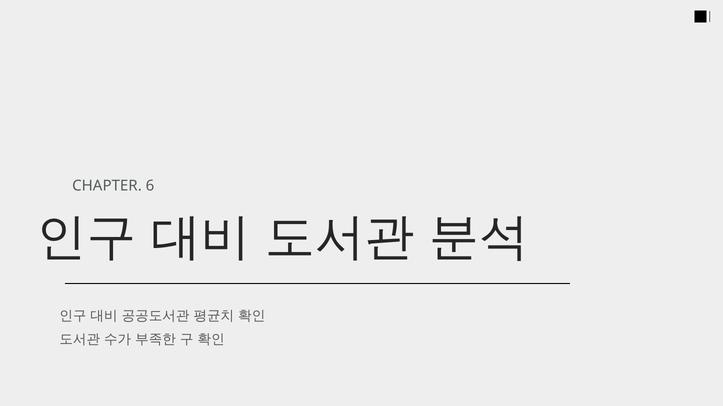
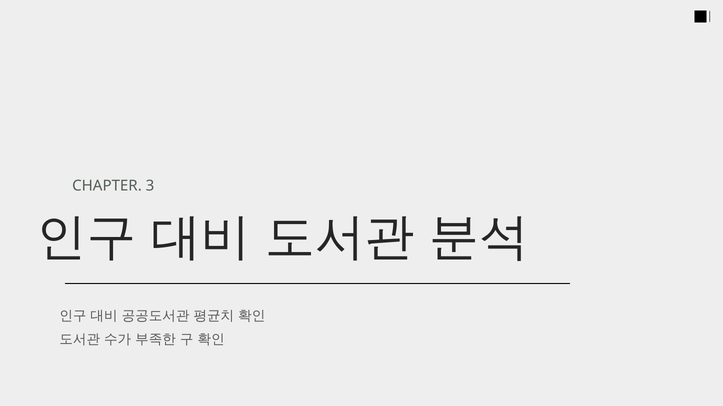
6: 6 -> 3 (150, 186)
